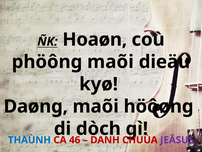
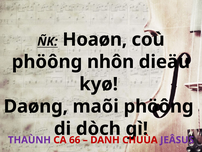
phöông maõi: maõi -> nhôn (111, 62)
maõi höôøng: höôøng -> phöông (159, 106)
THAÙNH colour: blue -> purple (29, 140)
46: 46 -> 66 (75, 140)
